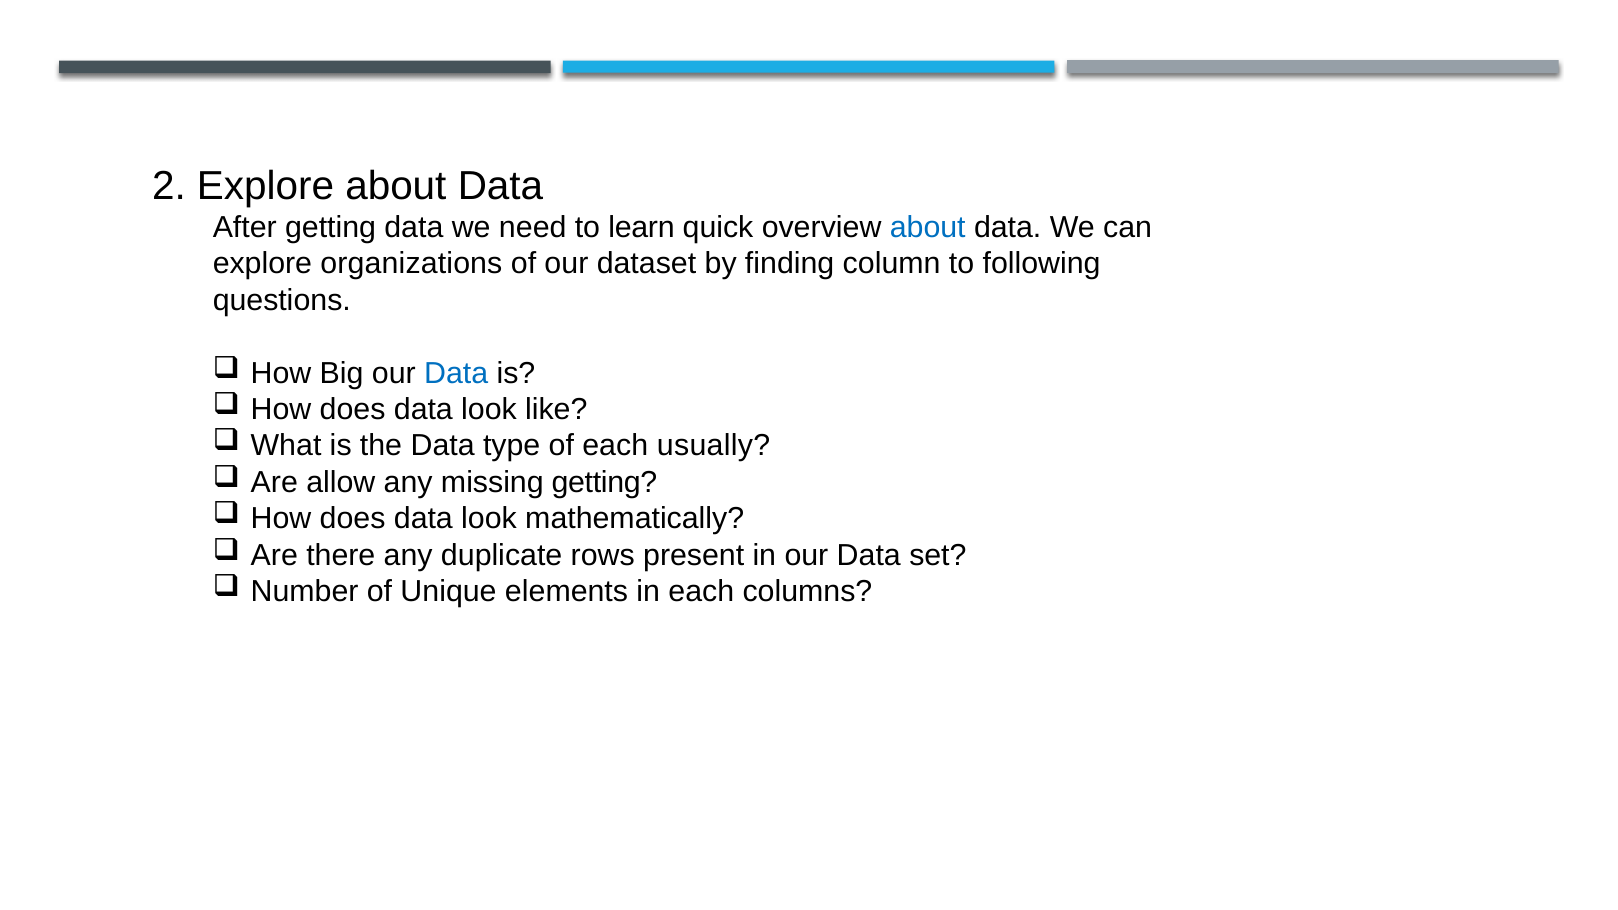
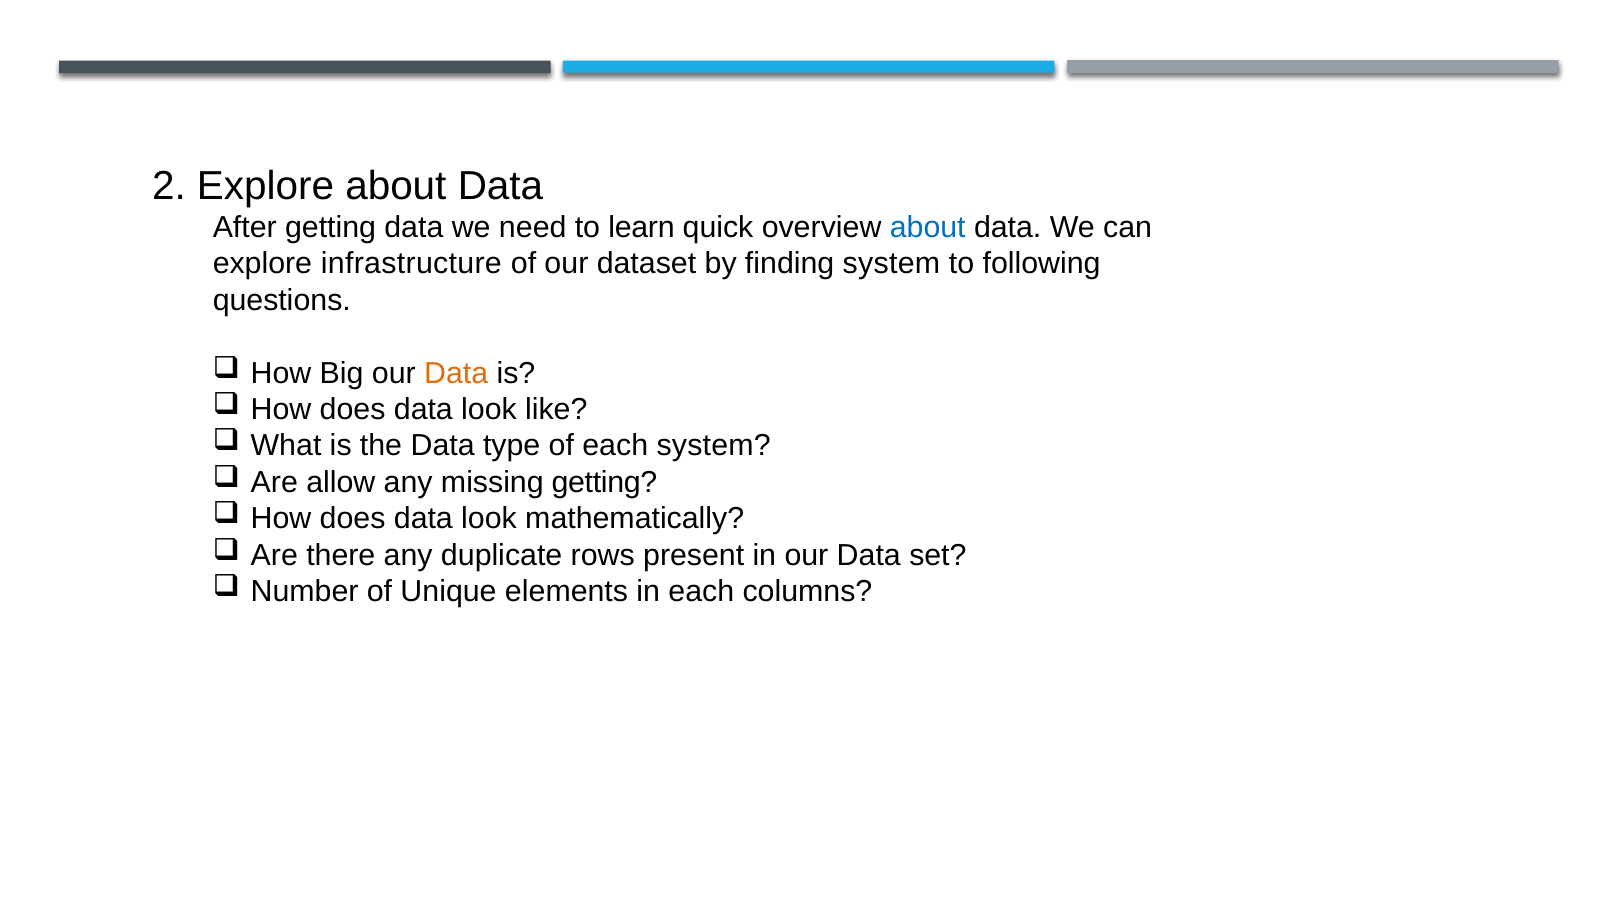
organizations: organizations -> infrastructure (411, 264)
finding column: column -> system (891, 264)
Data colour: blue -> orange (456, 373)
each usually: usually -> system (714, 446)
